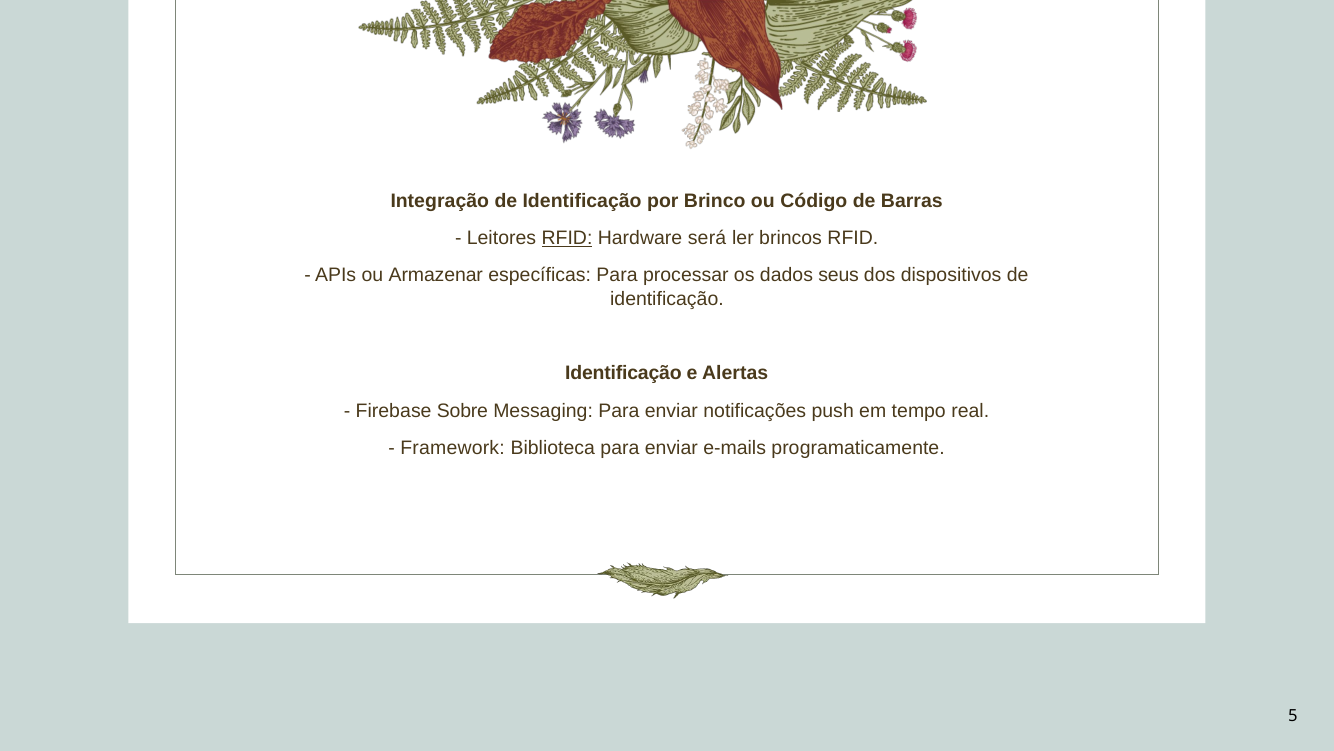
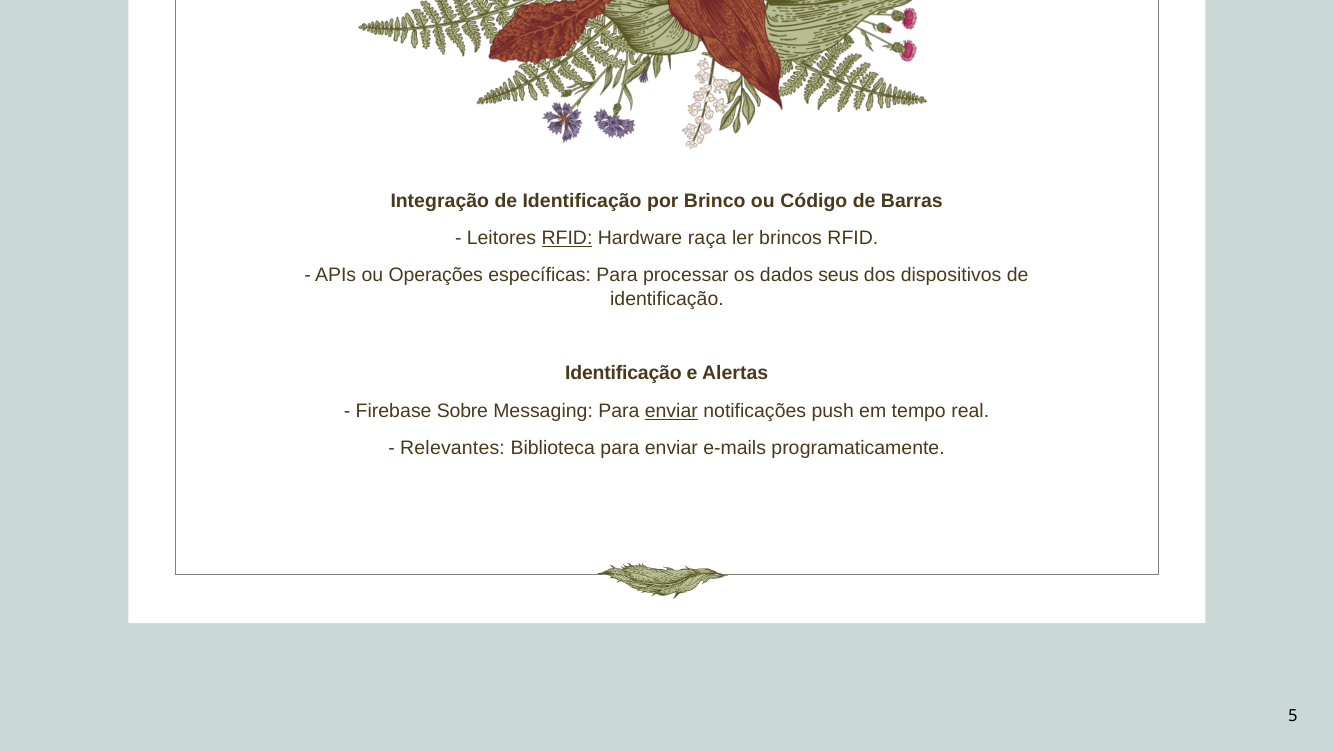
será: será -> raça (707, 238)
Armazenar: Armazenar -> Operações (436, 275)
enviar underline: none -> present (671, 410)
Framework: Framework -> Relevantes (453, 448)
